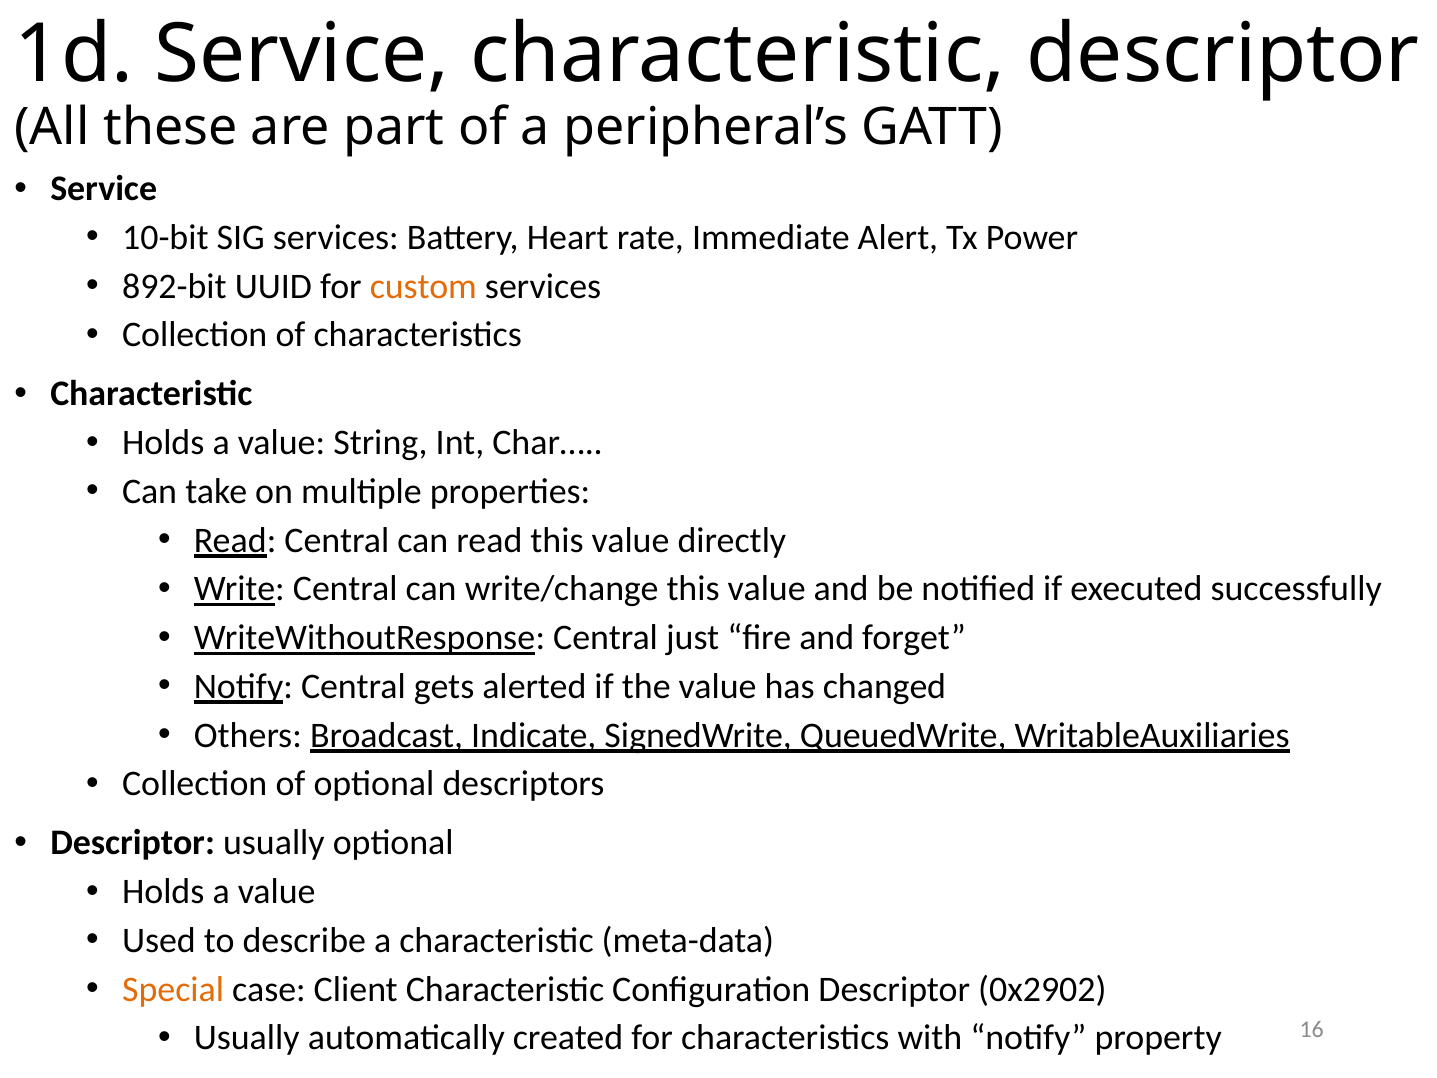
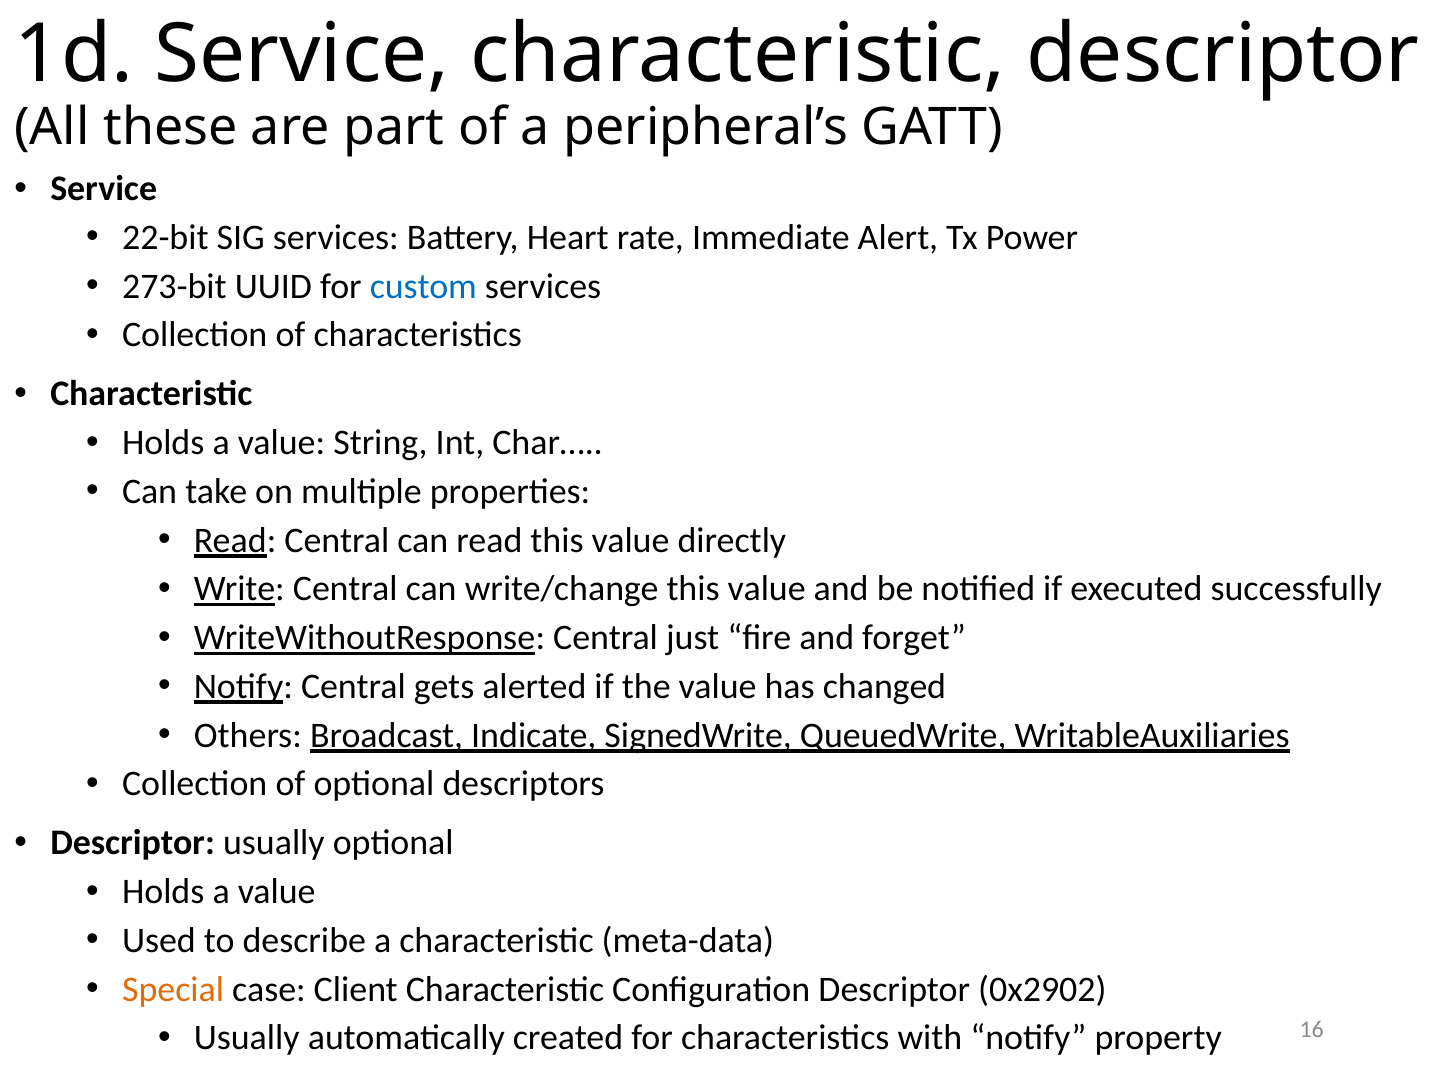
10-bit: 10-bit -> 22-bit (165, 237)
892-bit: 892-bit -> 273-bit (174, 286)
custom colour: orange -> blue (423, 286)
